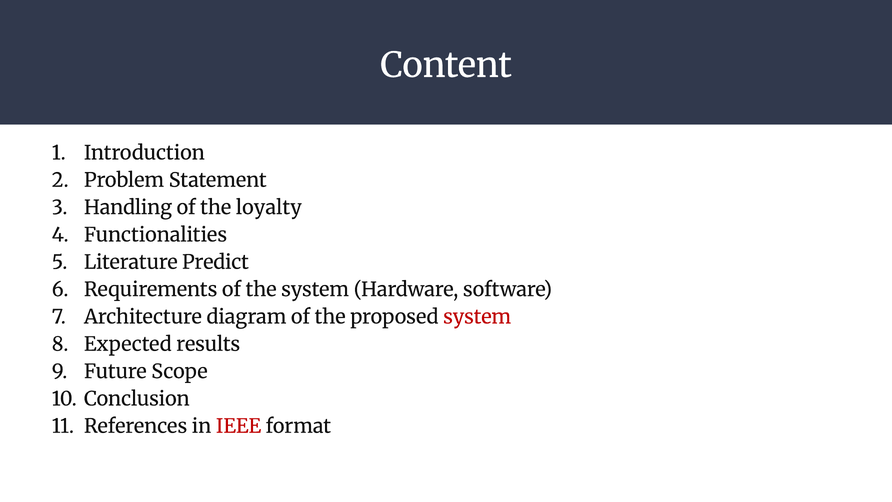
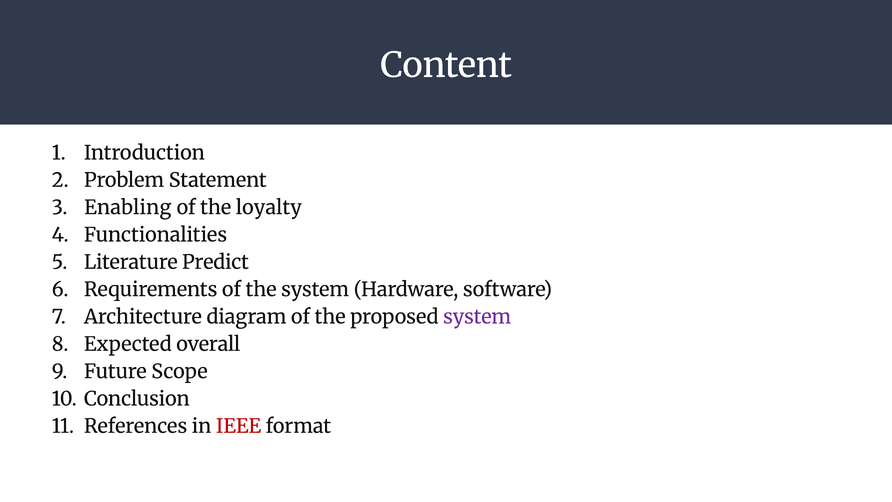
Handling: Handling -> Enabling (128, 208)
system colour: red -> purple (477, 317)
results: results -> overall (208, 344)
